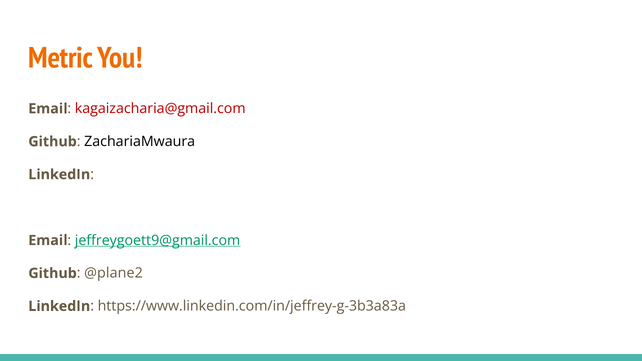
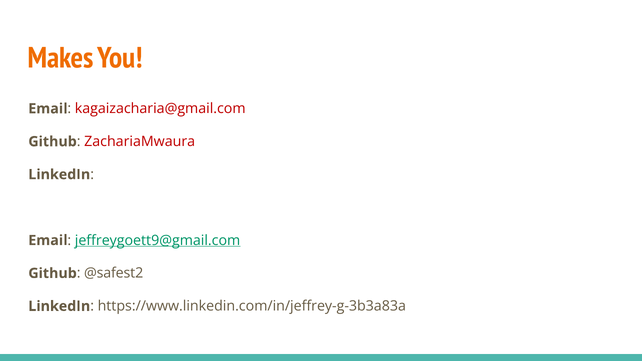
Metric: Metric -> Makes (61, 58)
ZachariaMwaura colour: black -> red (140, 142)
@plane2: @plane2 -> @safest2 (114, 273)
